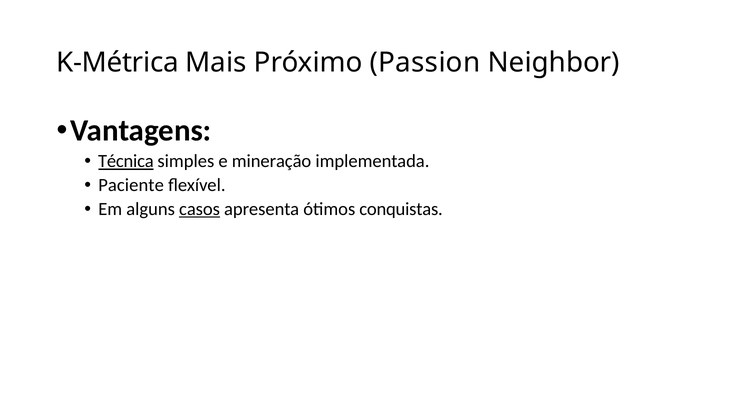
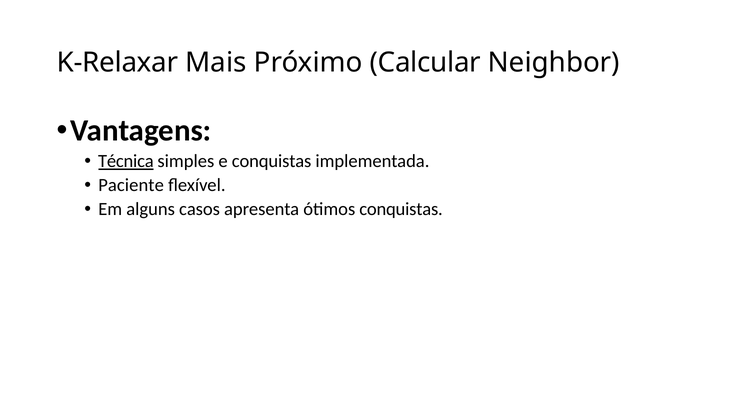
K-Métrica: K-Métrica -> K-Relaxar (117, 62)
Passion: Passion -> Calcular (425, 62)
e mineração: mineração -> conquistas (272, 161)
casos underline: present -> none (200, 209)
